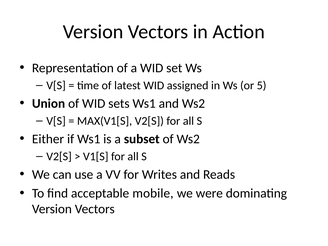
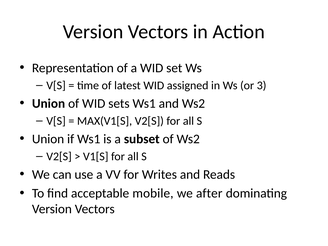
5: 5 -> 3 (262, 85)
Either: Either -> Union (48, 139)
were: were -> after (209, 193)
